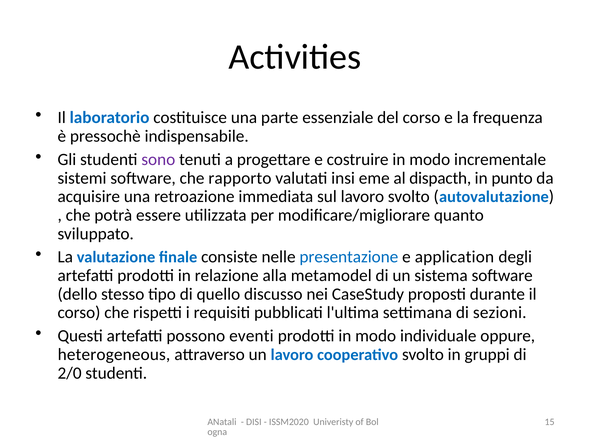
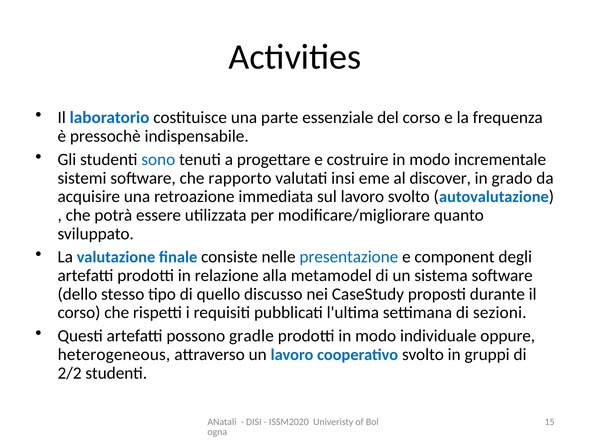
sono colour: purple -> blue (158, 160)
dispacth: dispacth -> discover (440, 178)
punto: punto -> grado (512, 178)
application: application -> component (455, 257)
eventi: eventi -> gradle (251, 336)
2/0: 2/0 -> 2/2 (70, 373)
